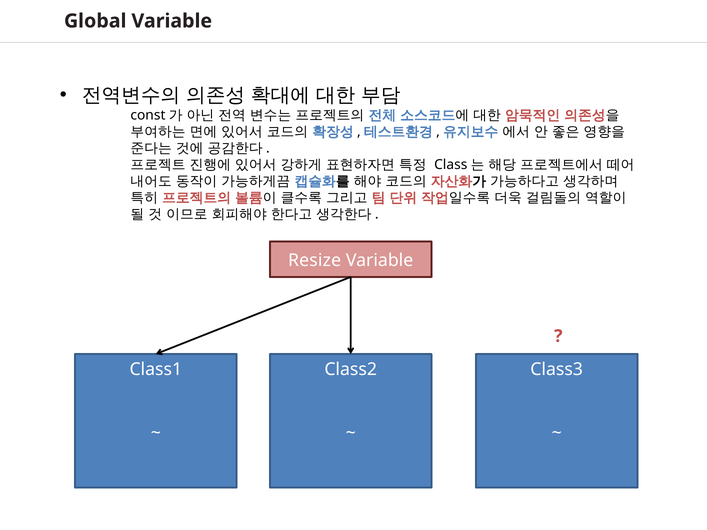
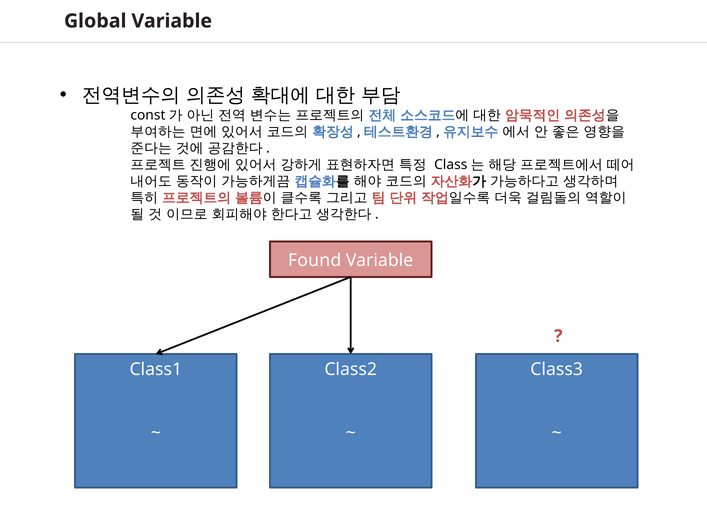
Resize: Resize -> Found (315, 261)
